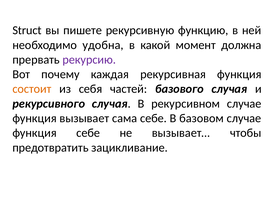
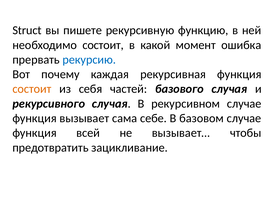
необходимо удобна: удобна -> состоит (103, 45)
должна: должна -> ошибка (241, 45)
рекурсию colour: purple -> blue (89, 60)
функция себе: себе -> всей (88, 133)
